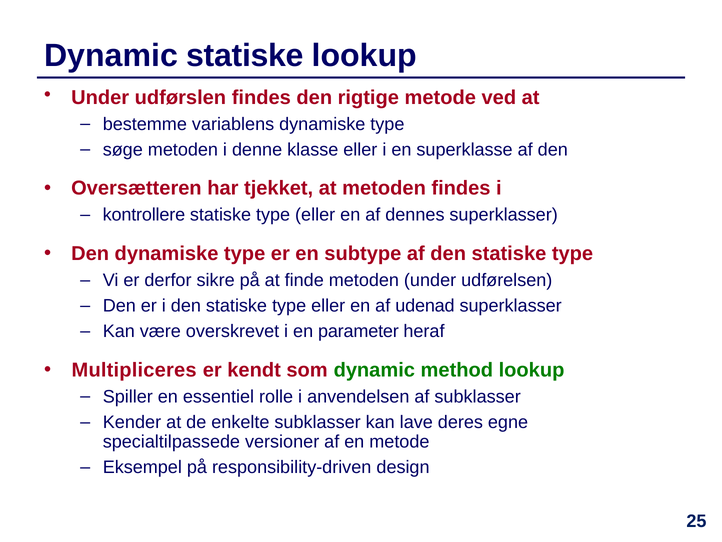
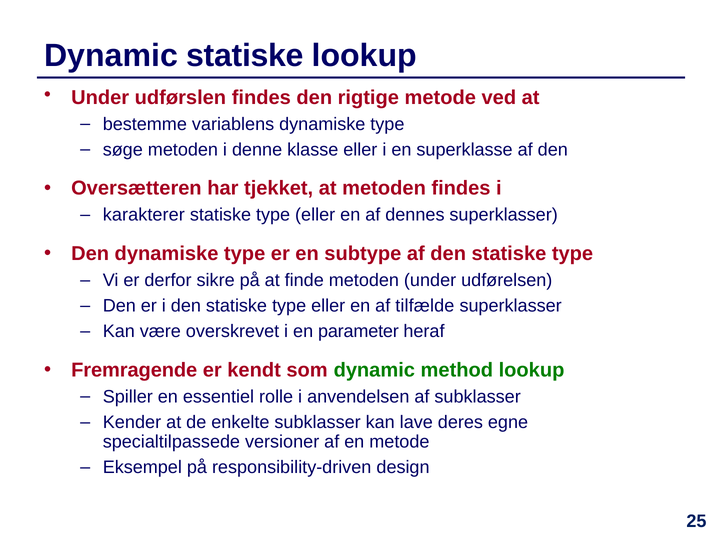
kontrollere: kontrollere -> karakterer (144, 215)
udenad: udenad -> tilfælde (425, 306)
Multipliceres: Multipliceres -> Fremragende (134, 370)
